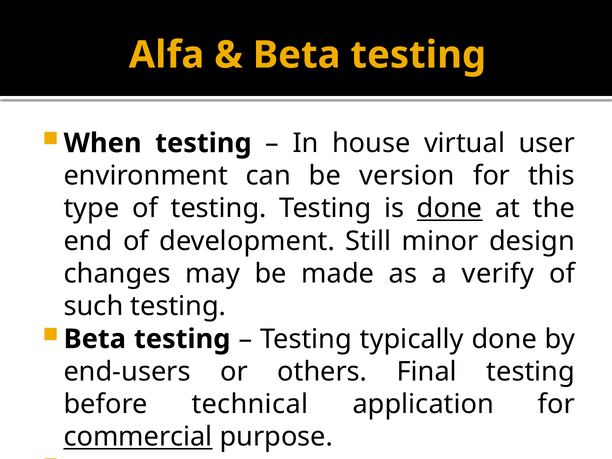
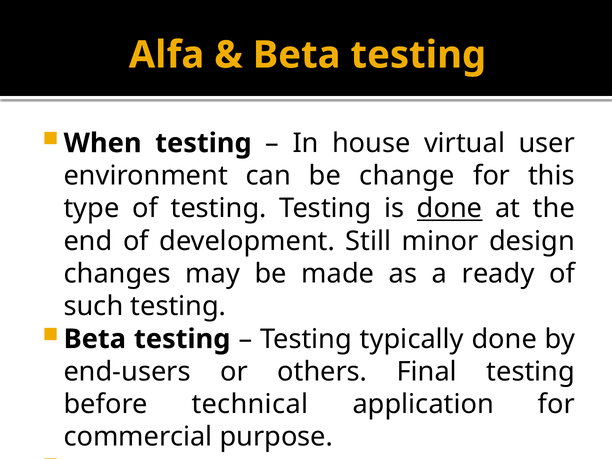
version: version -> change (407, 176)
verify: verify -> ready (498, 274)
commercial underline: present -> none (138, 437)
